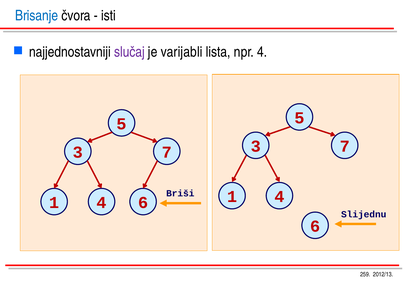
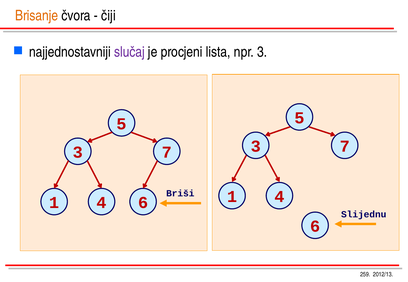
Brisanje colour: blue -> orange (37, 16)
isti: isti -> čiji (109, 16)
varijabli: varijabli -> procjeni (182, 52)
npr 4: 4 -> 3 (262, 52)
